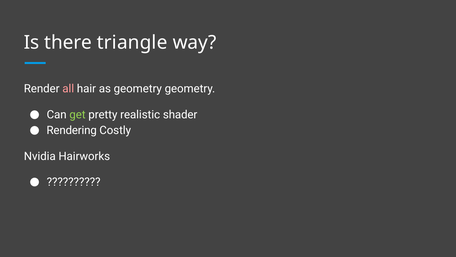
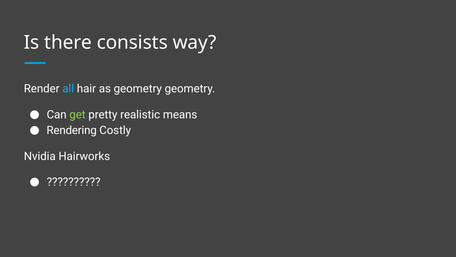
triangle: triangle -> consists (132, 42)
all colour: pink -> light blue (68, 89)
shader: shader -> means (180, 114)
